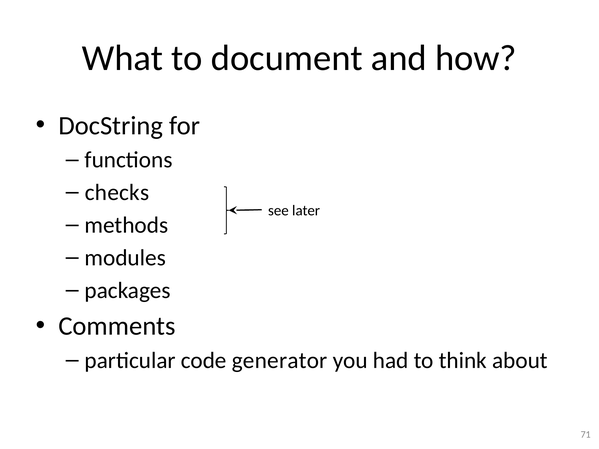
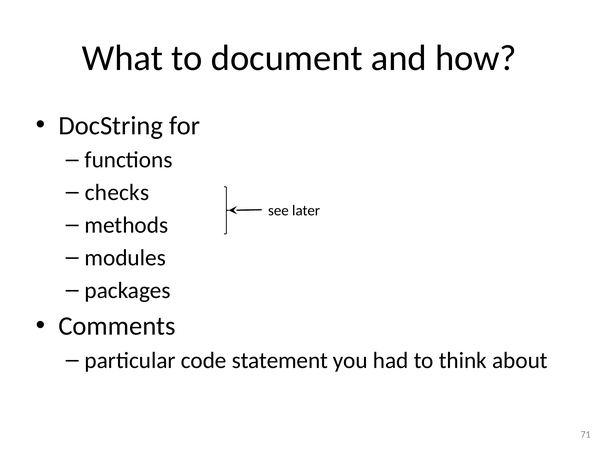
generator: generator -> statement (280, 361)
